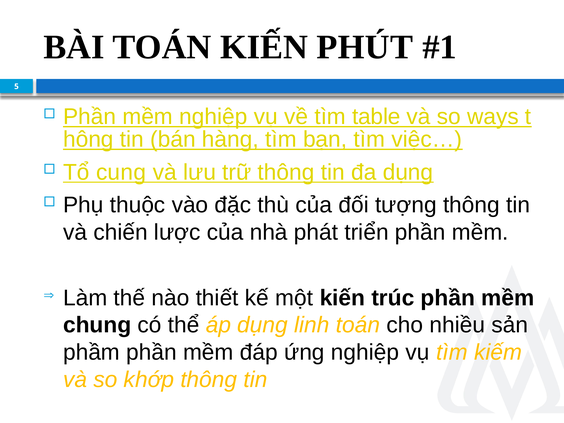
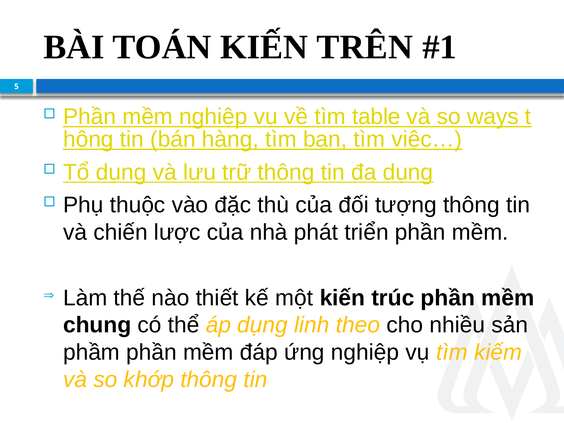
PHÚT: PHÚT -> TRÊN (365, 47)
Tổ cung: cung -> dụng (121, 172)
linh toán: toán -> theo (358, 325)
